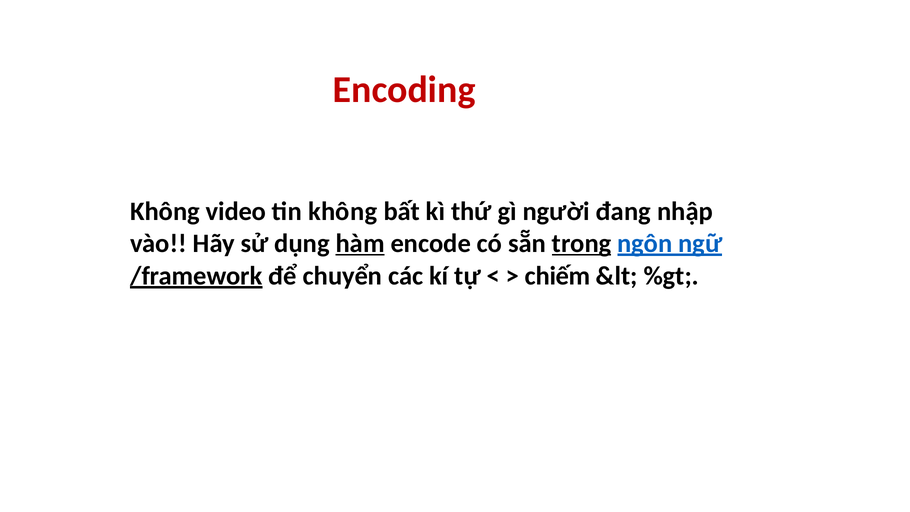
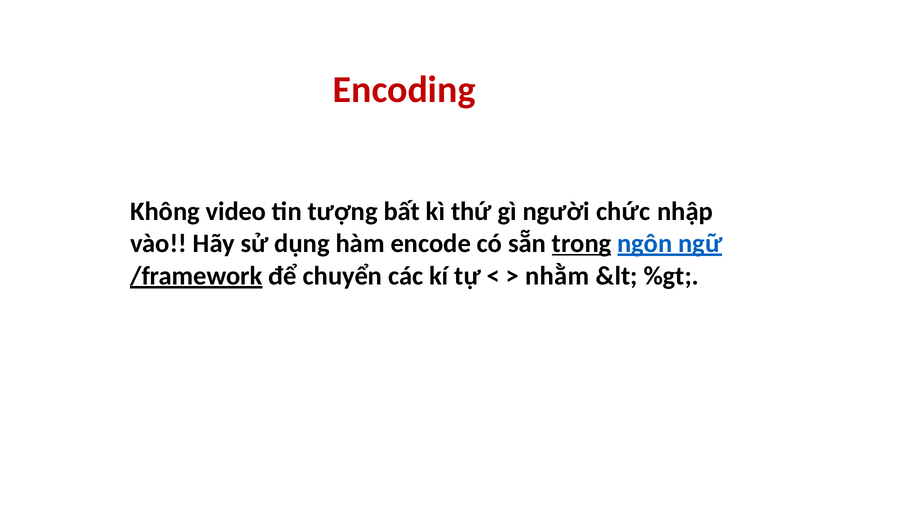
tin không: không -> tượng (343, 212)
đang: đang -> chức (623, 212)
hàm underline: present -> none (360, 243)
chiếm: chiếm -> nhằm (557, 276)
